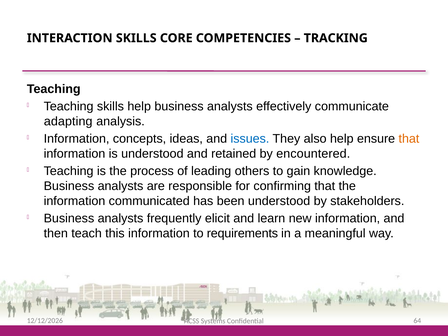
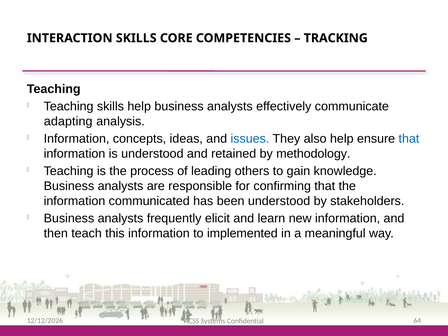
that colour: orange -> blue (409, 139)
encountered: encountered -> methodology (313, 154)
requirements: requirements -> implemented (242, 233)
